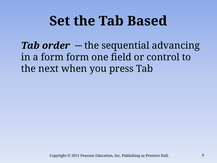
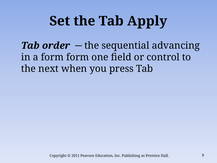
Based: Based -> Apply (147, 21)
